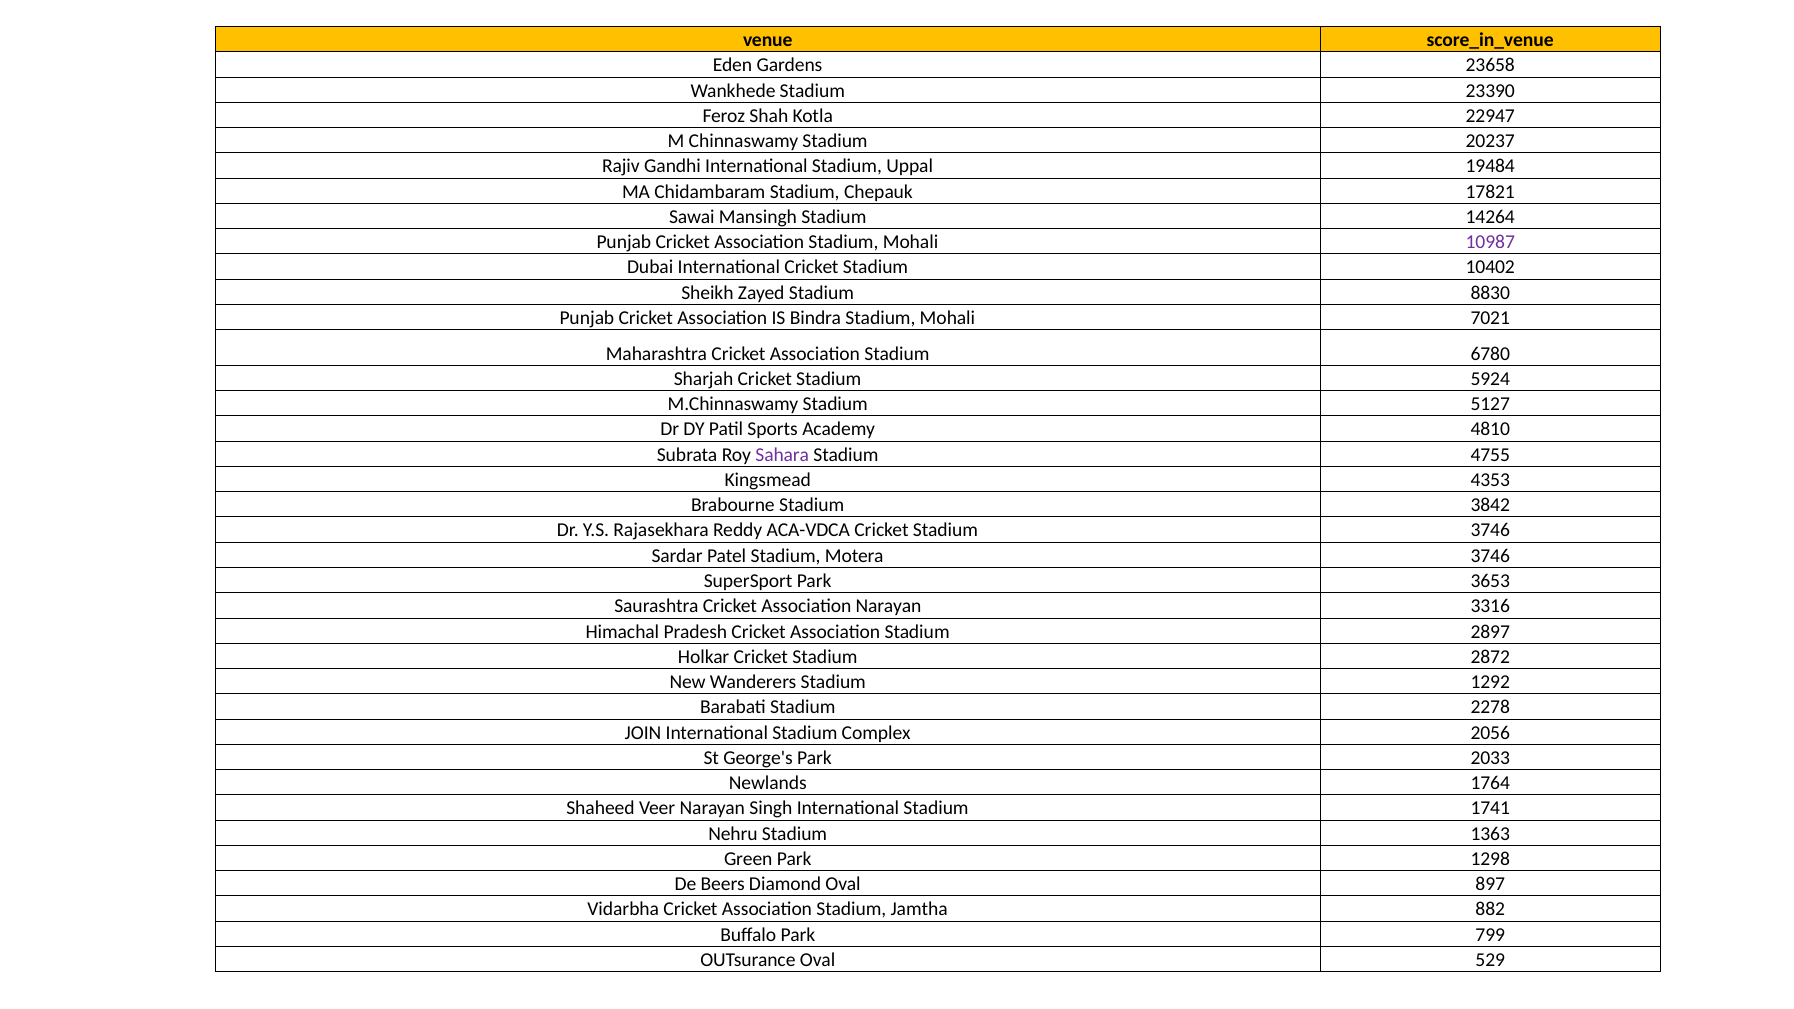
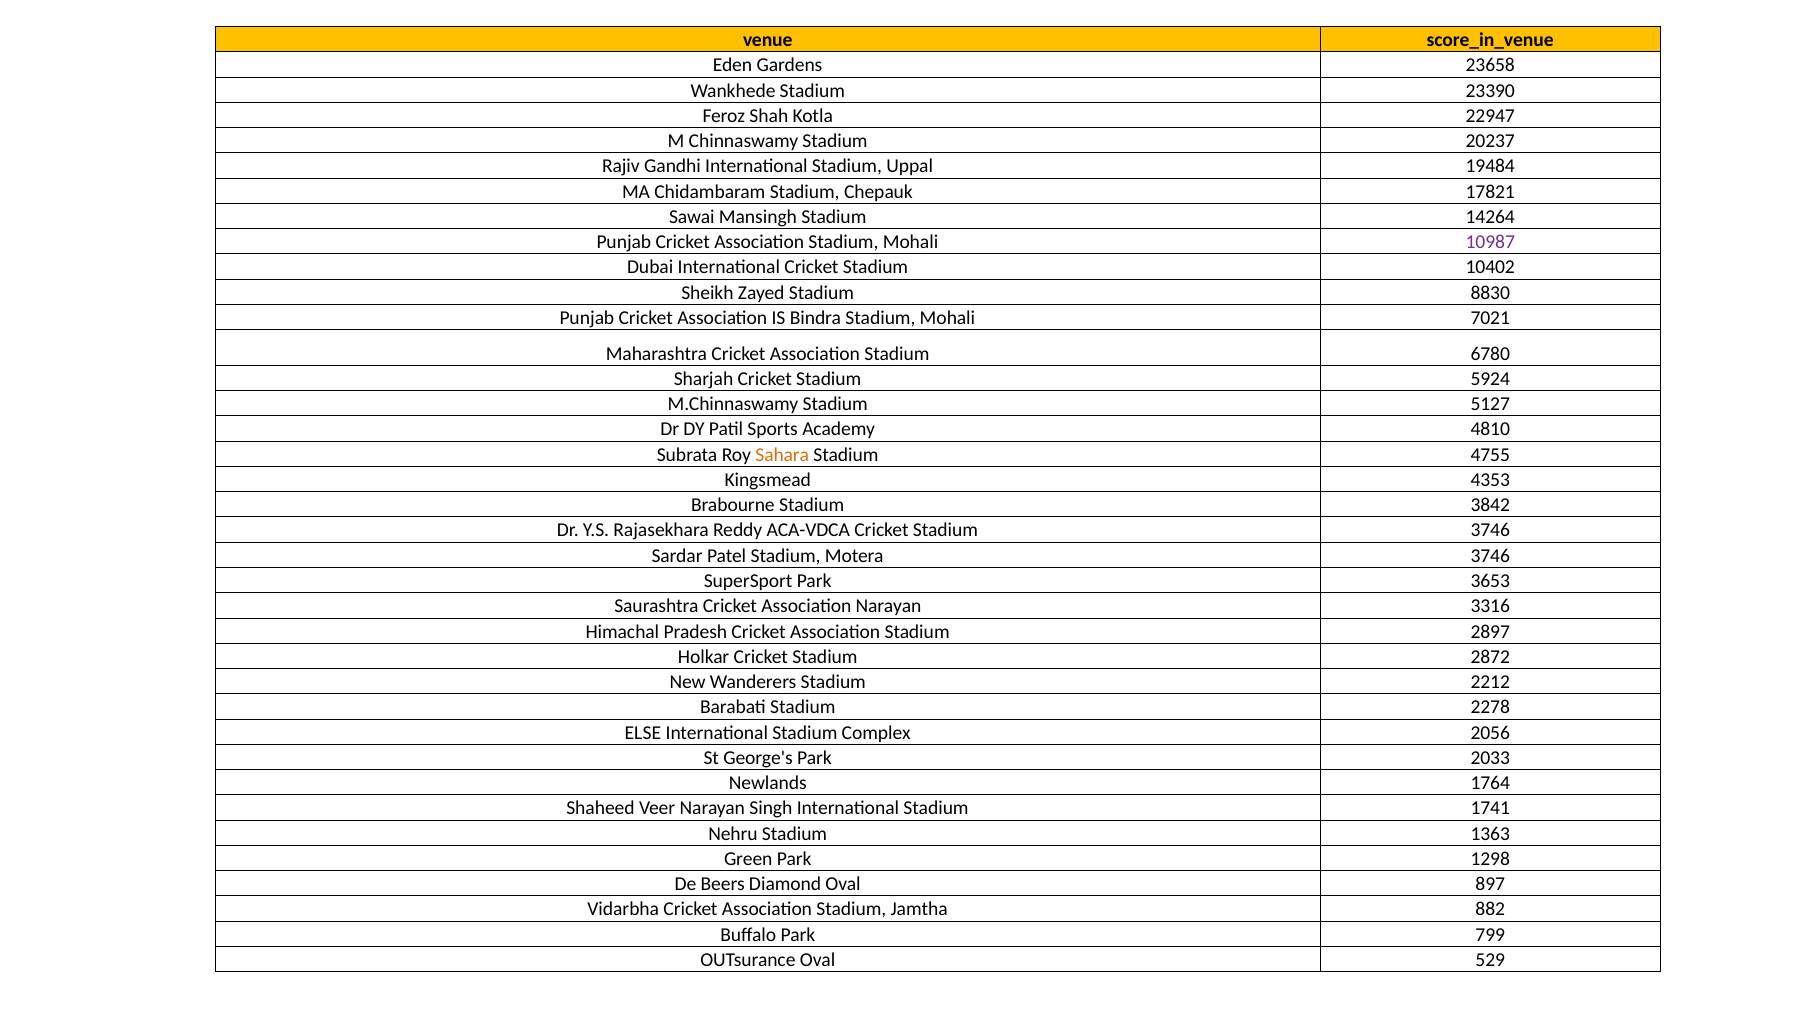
Sahara colour: purple -> orange (782, 455)
1292: 1292 -> 2212 (1490, 682)
JOIN: JOIN -> ELSE (643, 733)
